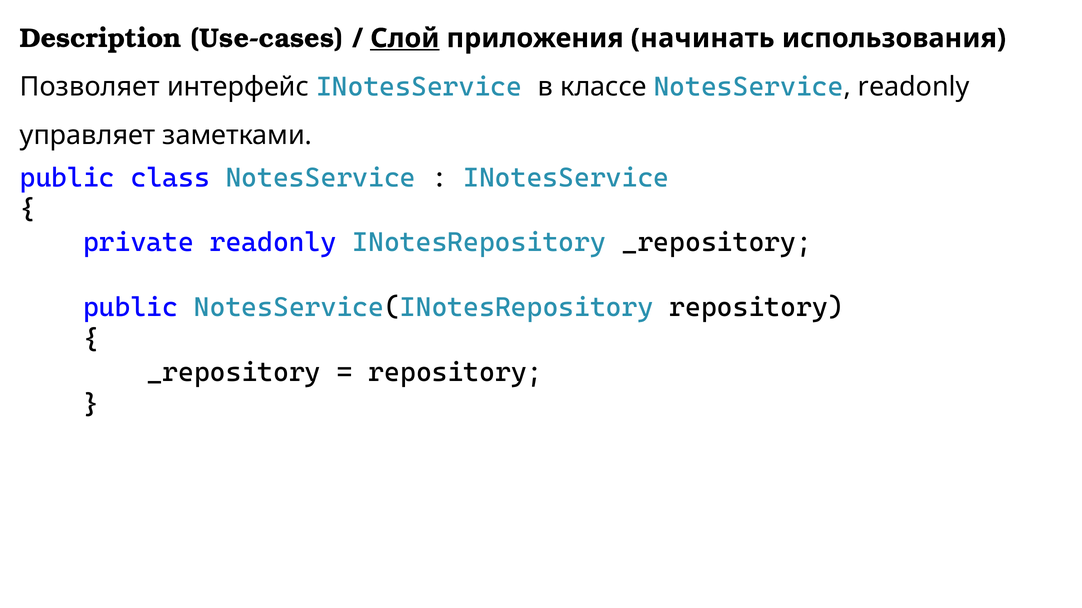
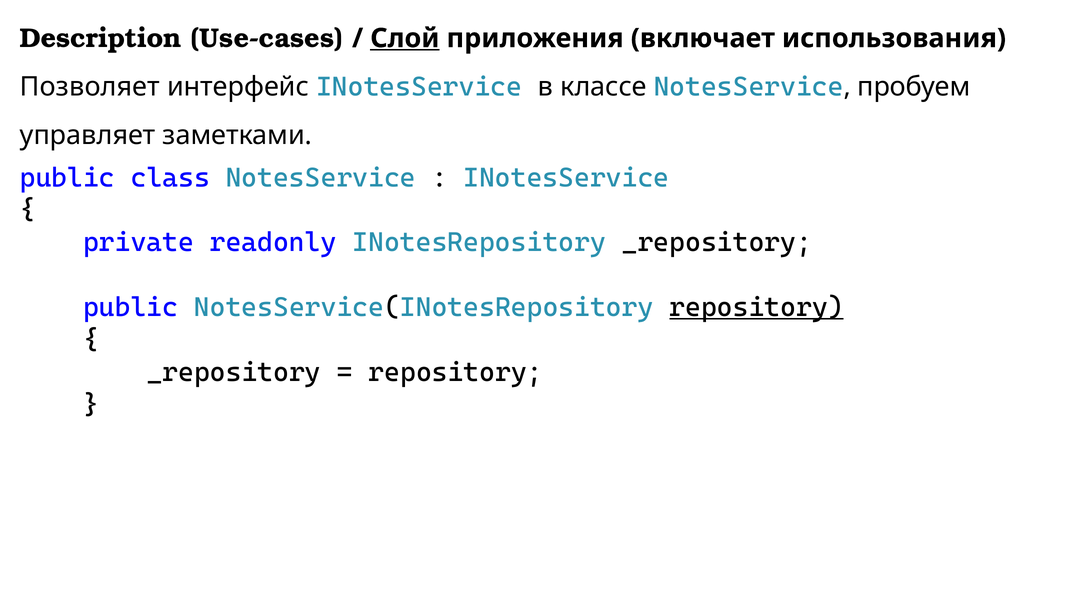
начинать: начинать -> включает (703, 38)
readonly: readonly -> пробуем (914, 87)
repository underline: none -> present (757, 308)
